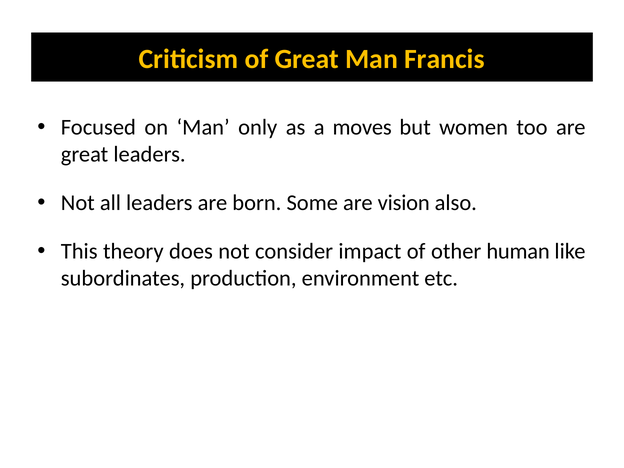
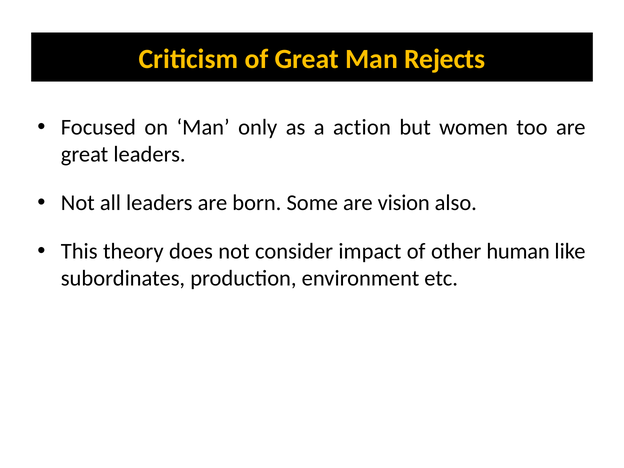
Francis: Francis -> Rejects (445, 59)
moves: moves -> action (362, 127)
